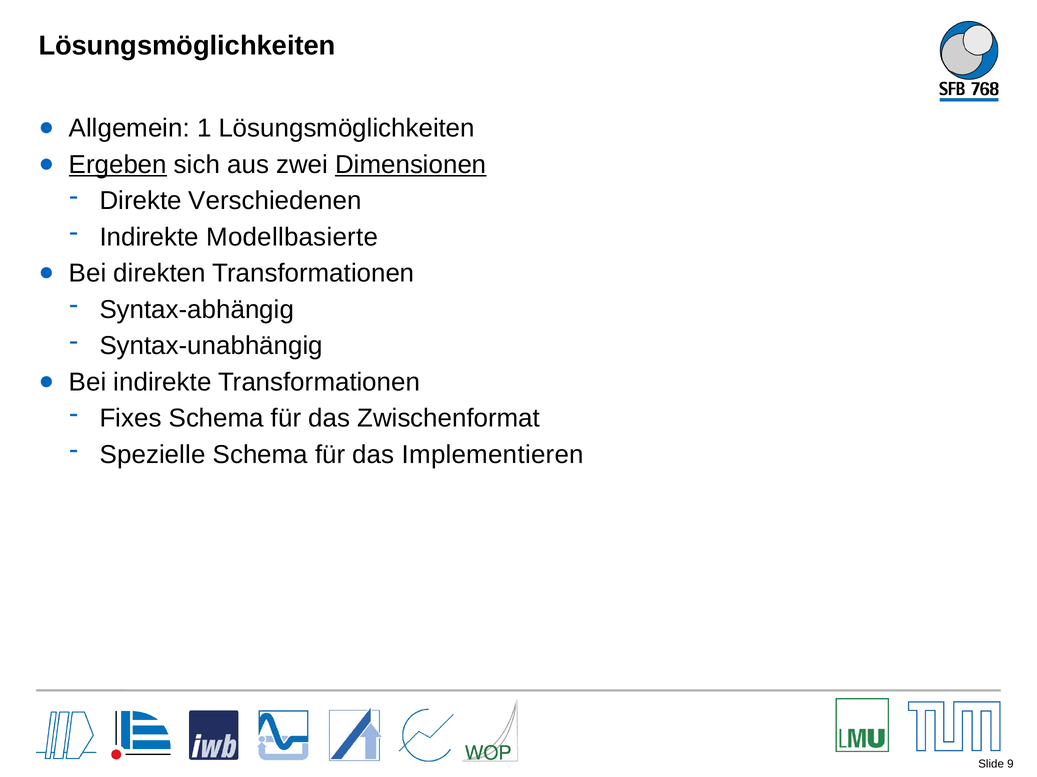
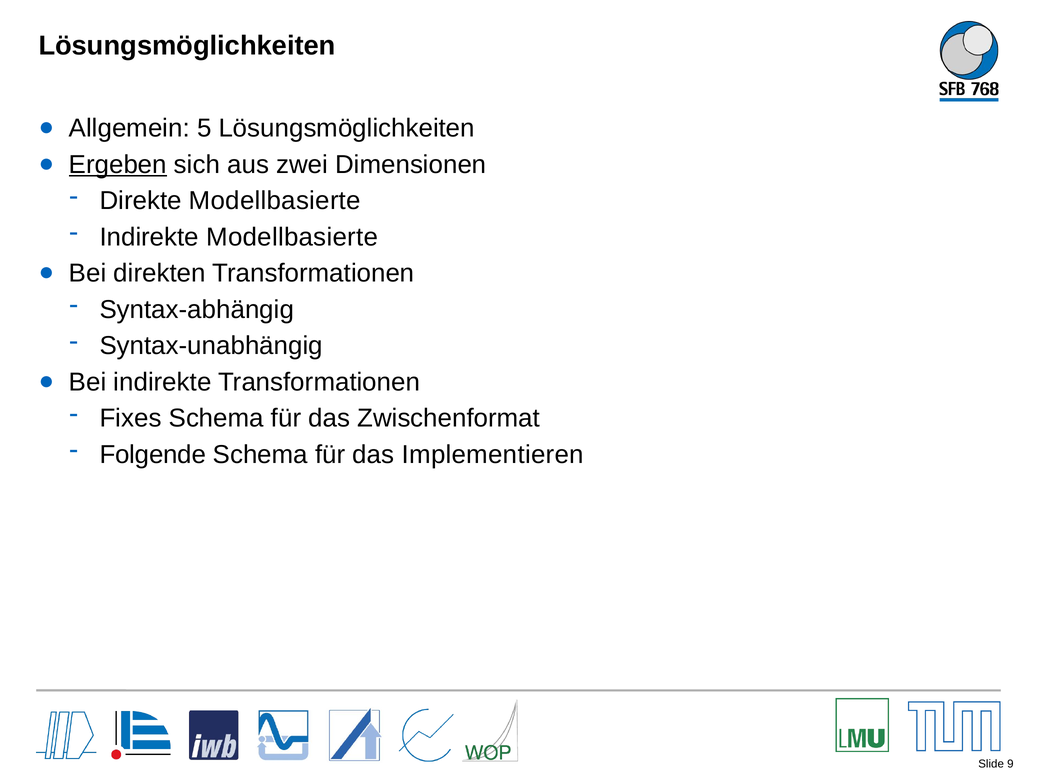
1: 1 -> 5 (204, 128)
Dimensionen underline: present -> none (411, 165)
Direkte Verschiedenen: Verschiedenen -> Modellbasierte (275, 201)
Spezielle: Spezielle -> Folgende (153, 455)
